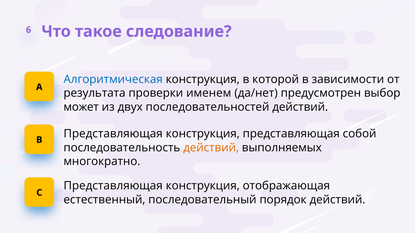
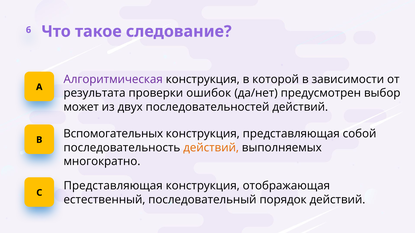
Алгоритмическая colour: blue -> purple (113, 80)
именем: именем -> ошибок (209, 93)
Представляющая: Представляющая -> Вспомогательных (113, 134)
